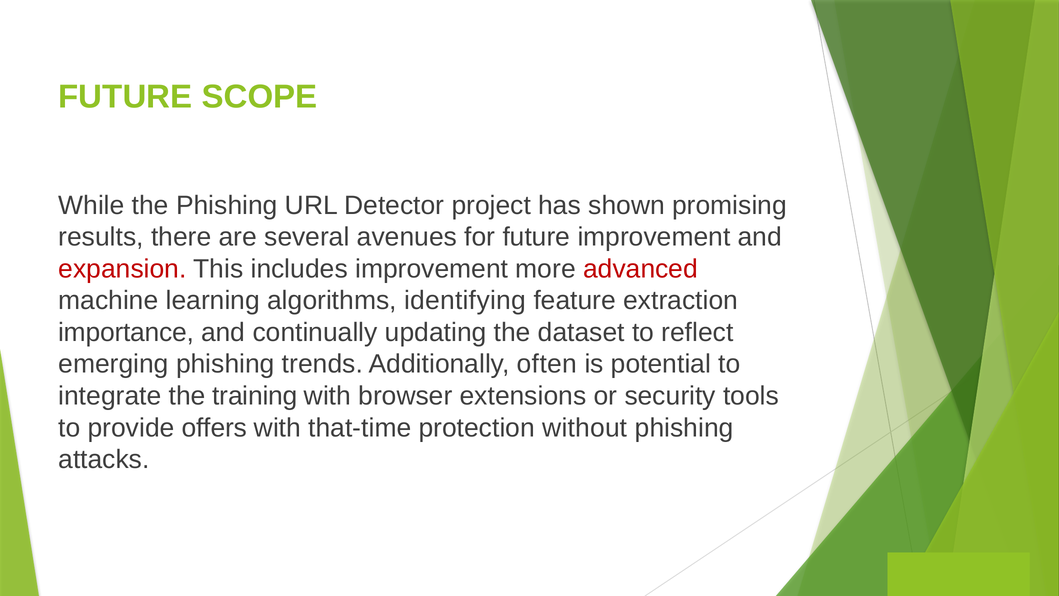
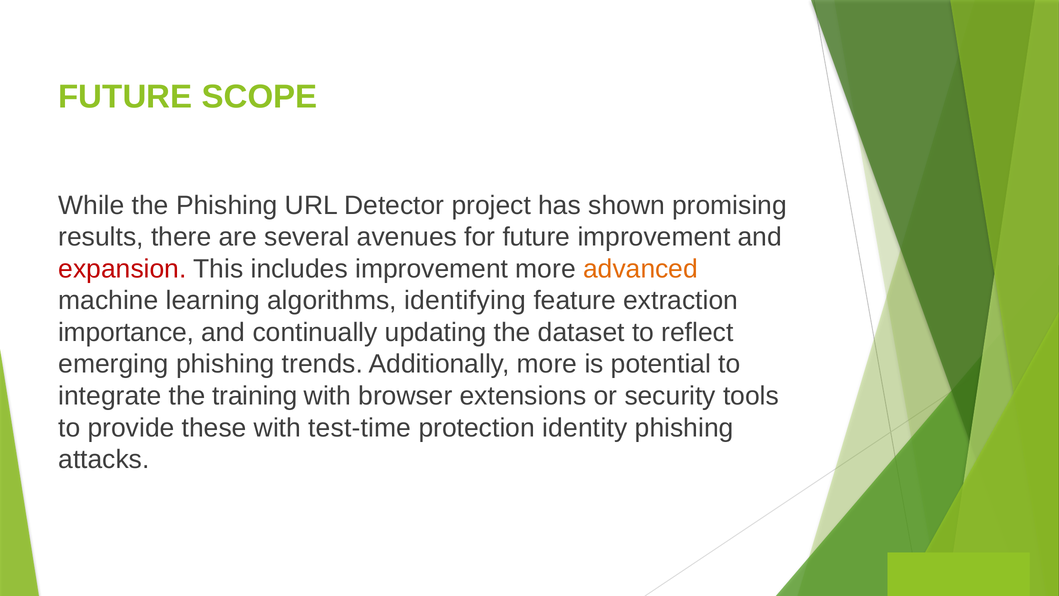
advanced colour: red -> orange (641, 269)
Additionally often: often -> more (547, 364)
offers: offers -> these (214, 428)
that-time: that-time -> test-time (360, 428)
without: without -> identity (585, 428)
